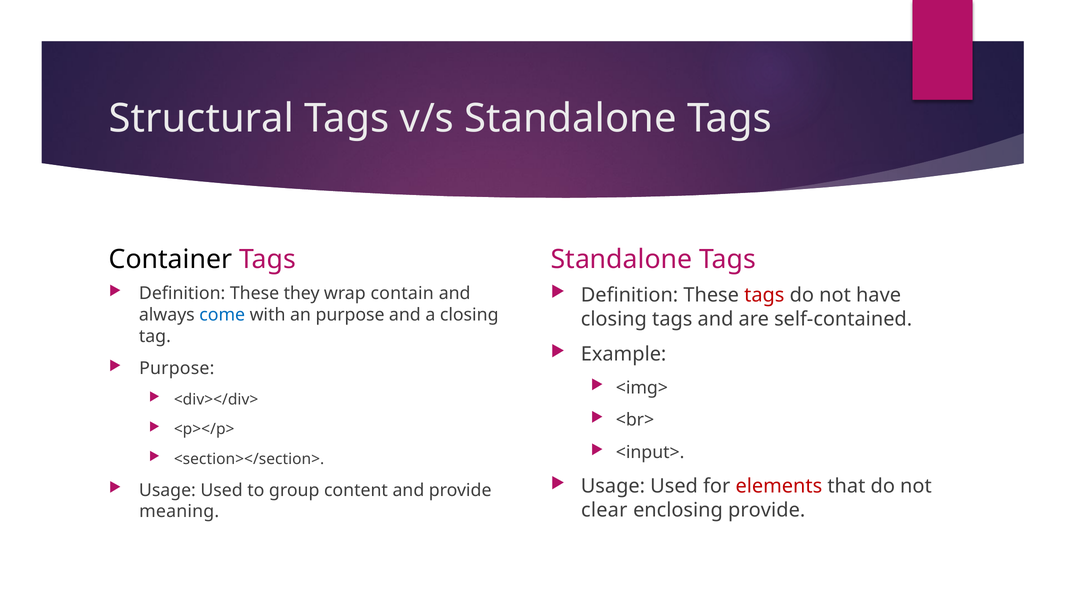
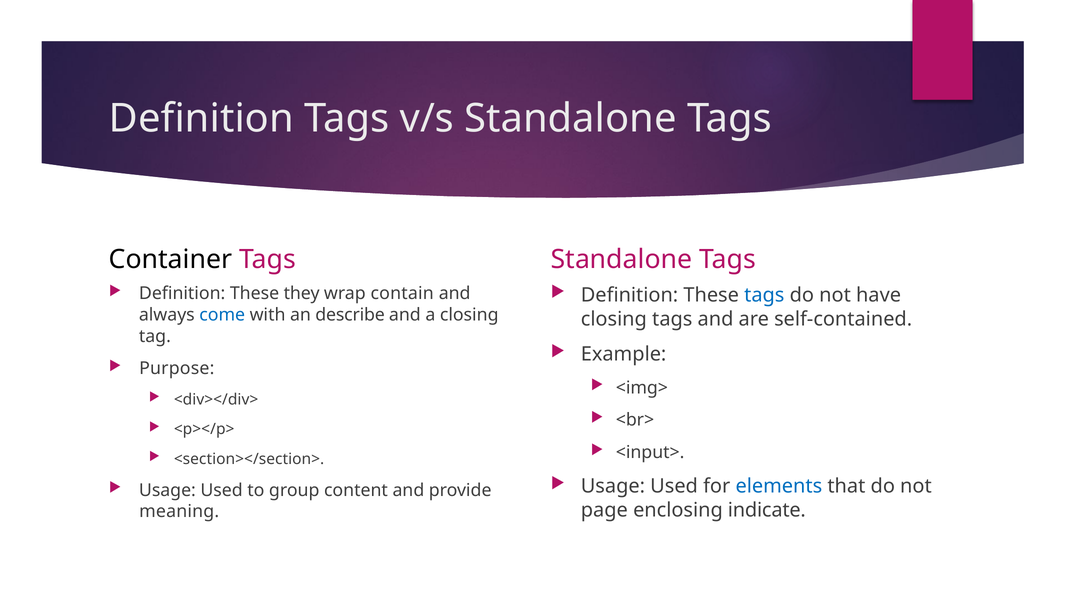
Structural: Structural -> Definition (201, 119)
tags colour: red -> blue (764, 295)
an purpose: purpose -> describe (350, 315)
elements colour: red -> blue (779, 487)
clear: clear -> page (604, 511)
enclosing provide: provide -> indicate (767, 511)
